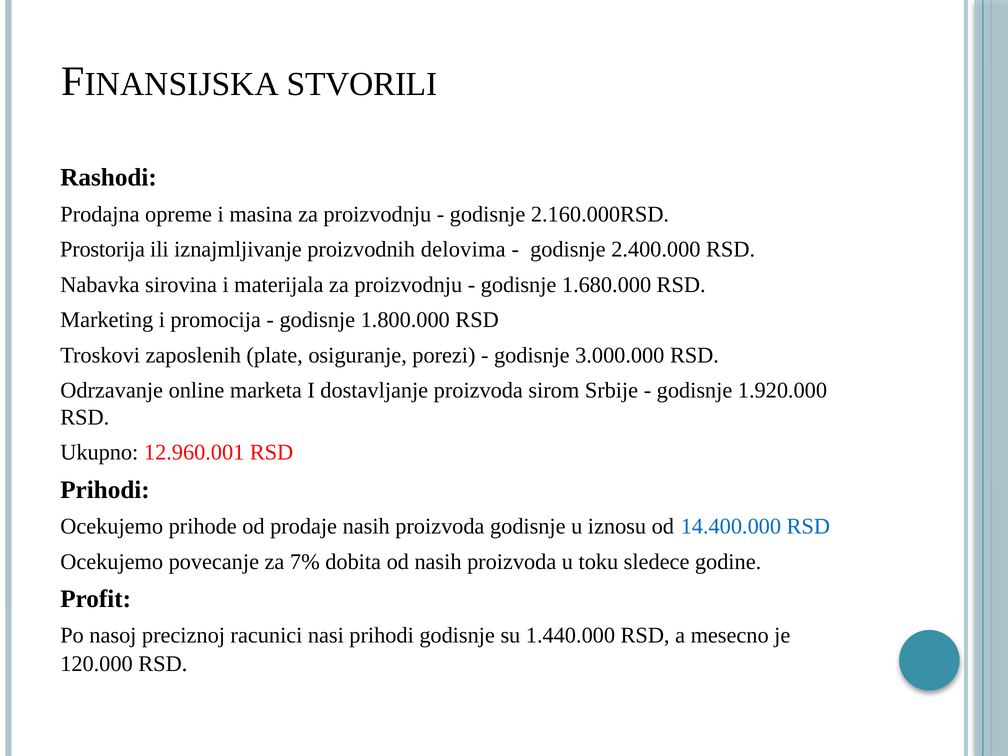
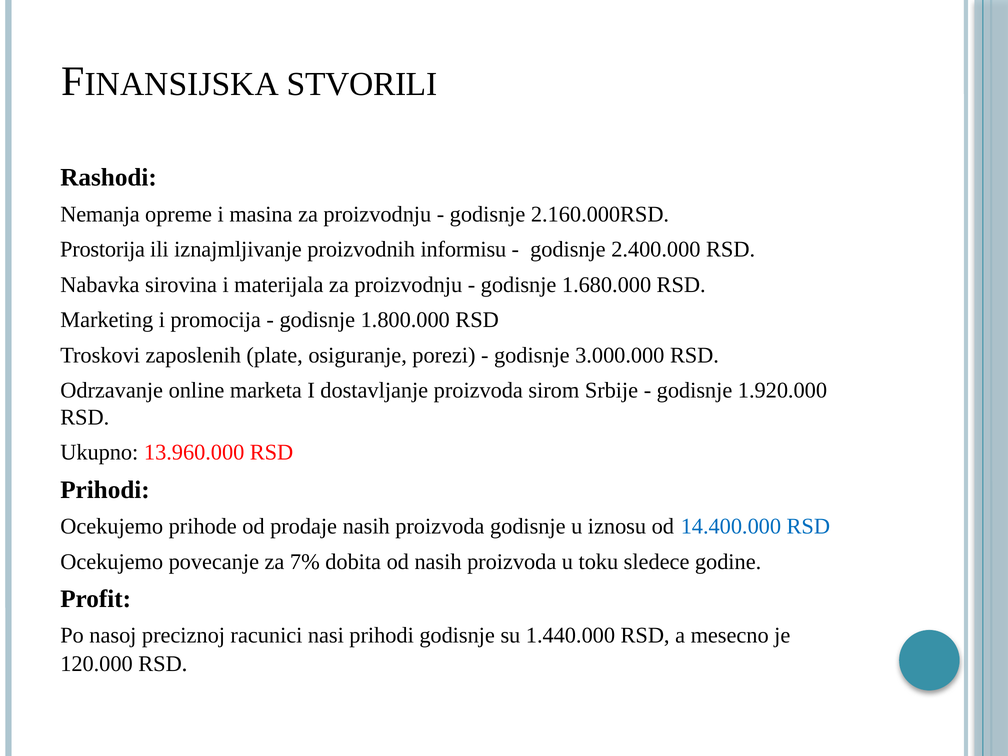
Prodajna: Prodajna -> Nemanja (100, 214)
delovima: delovima -> informisu (463, 250)
12.960.001: 12.960.001 -> 13.960.000 (194, 453)
